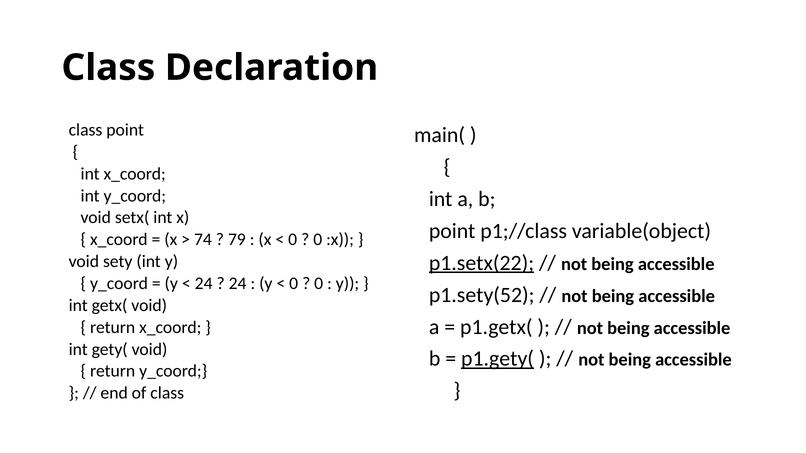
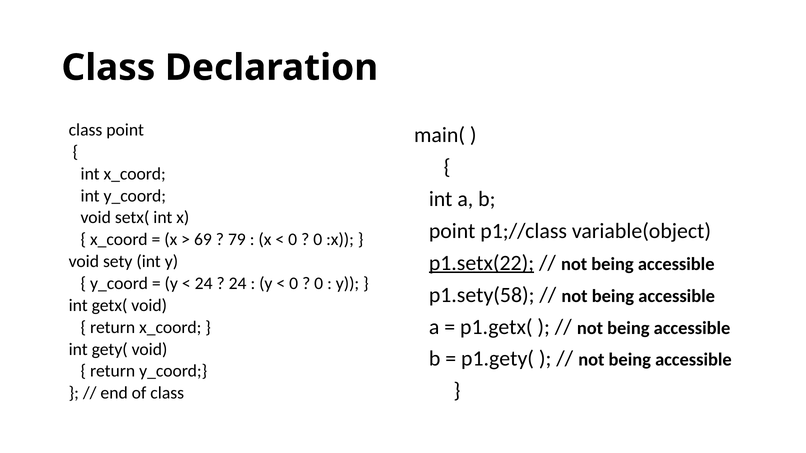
74: 74 -> 69 (203, 240)
p1.sety(52: p1.sety(52 -> p1.sety(58 (482, 295)
p1.gety( underline: present -> none (498, 359)
